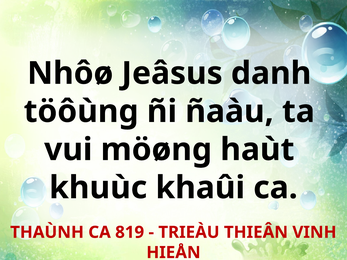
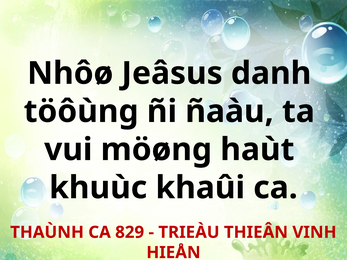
819: 819 -> 829 (130, 233)
